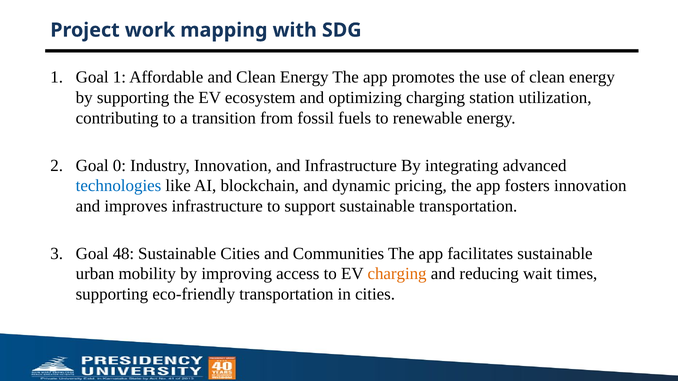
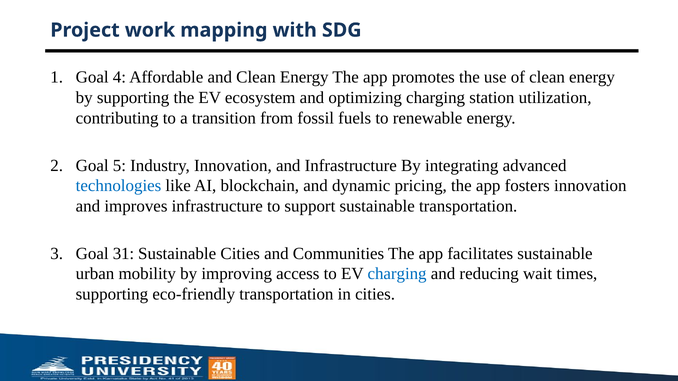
Goal 1: 1 -> 4 (119, 77)
0: 0 -> 5 (119, 166)
48: 48 -> 31 (123, 254)
charging colour: orange -> blue (397, 274)
